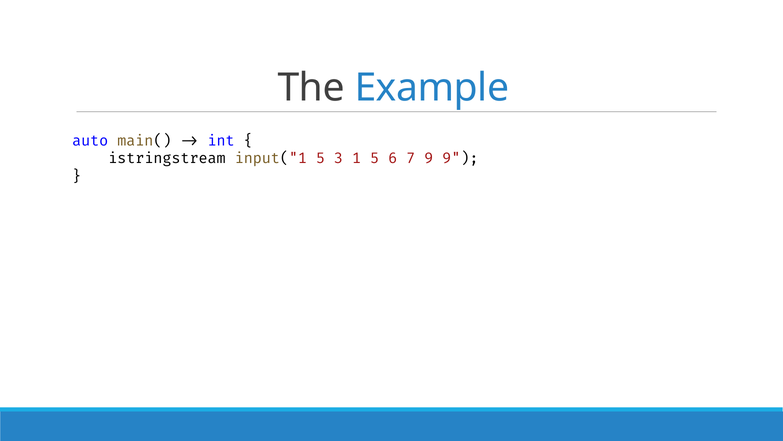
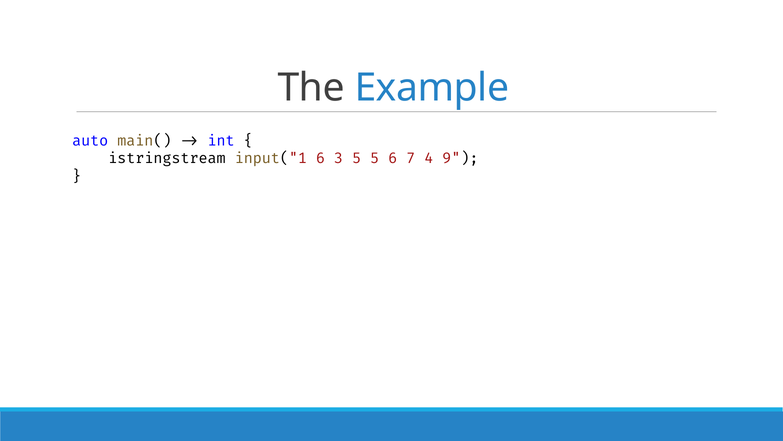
input("1 5: 5 -> 6 (320, 158)
3 1: 1 -> 5 (357, 158)
7 9: 9 -> 4 (429, 158)
